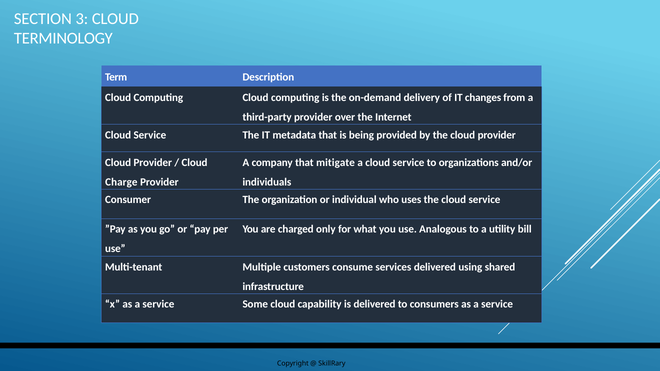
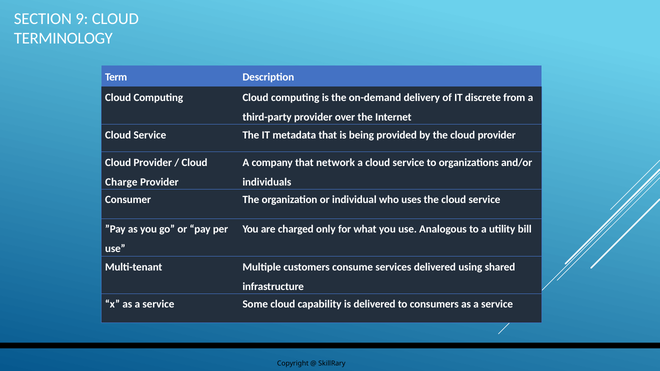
3: 3 -> 9 (82, 19)
changes: changes -> discrete (483, 98)
mitigate: mitigate -> network (336, 163)
